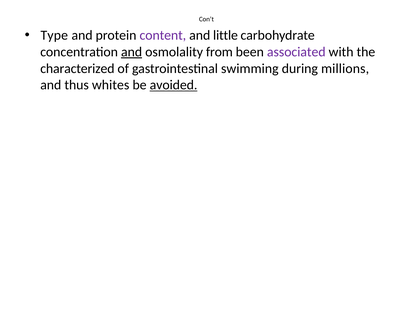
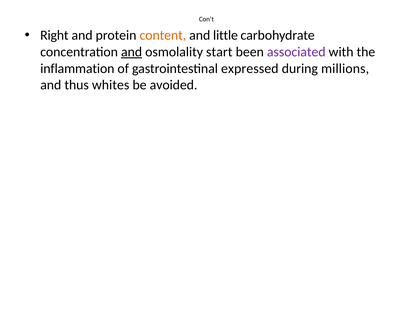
Type: Type -> Right (54, 35)
content colour: purple -> orange (163, 35)
from: from -> start (219, 52)
characterized: characterized -> inflammation (77, 68)
swimming: swimming -> expressed (250, 68)
avoided underline: present -> none (174, 85)
